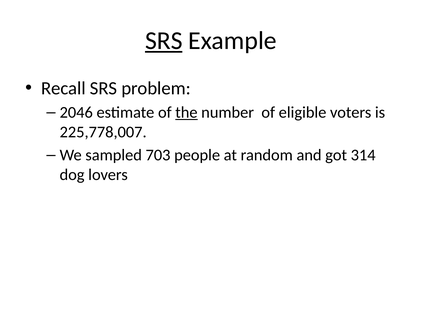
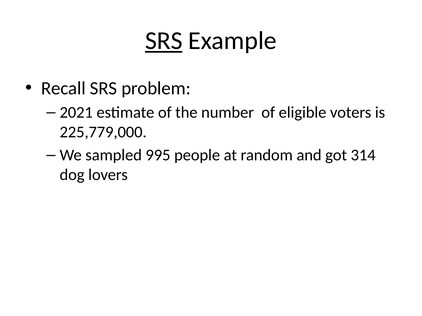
2046: 2046 -> 2021 (76, 113)
the underline: present -> none (186, 113)
225,778,007: 225,778,007 -> 225,779,000 (103, 132)
703: 703 -> 995 (158, 155)
